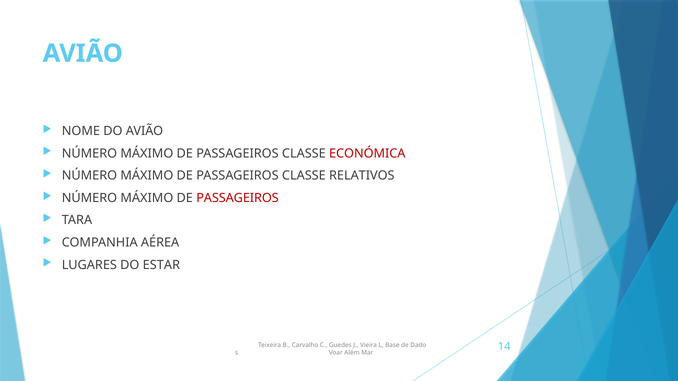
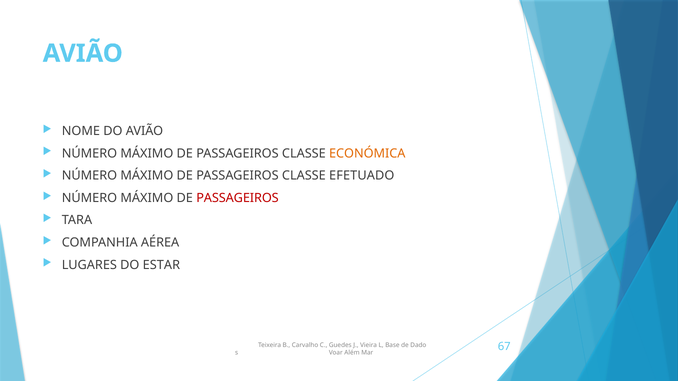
ECONÓMICA colour: red -> orange (367, 154)
RELATIVOS: RELATIVOS -> EFETUADO (362, 176)
14: 14 -> 67 (504, 347)
